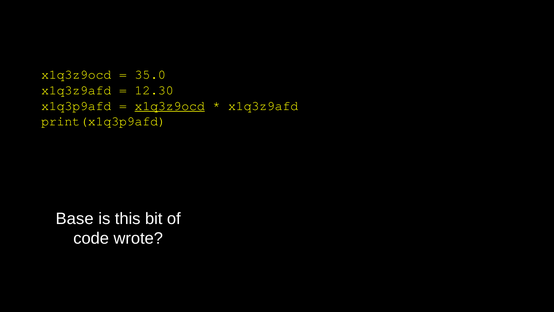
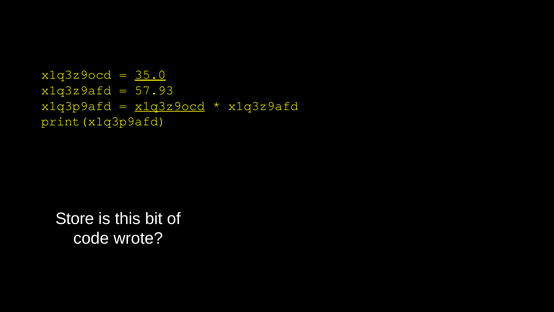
35.0 underline: none -> present (150, 74)
12.30: 12.30 -> 57.93 (154, 90)
Base: Base -> Store (75, 219)
